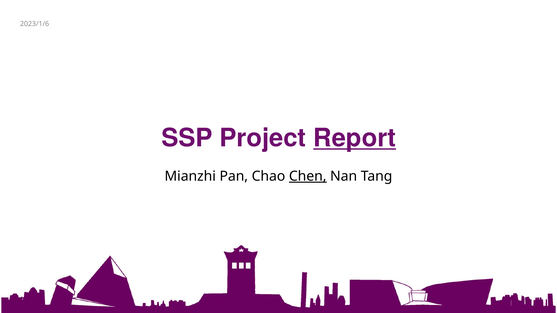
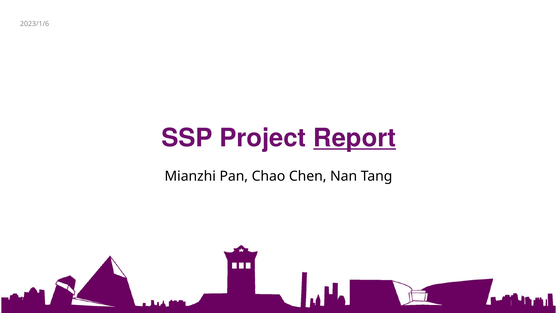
Chen underline: present -> none (308, 176)
